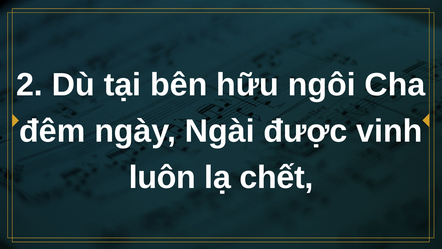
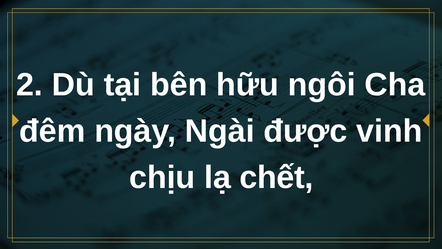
luôn: luôn -> chịu (162, 177)
